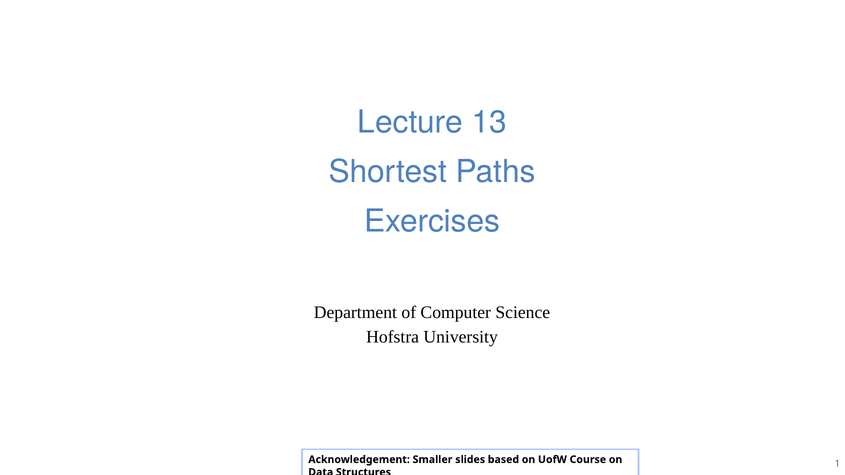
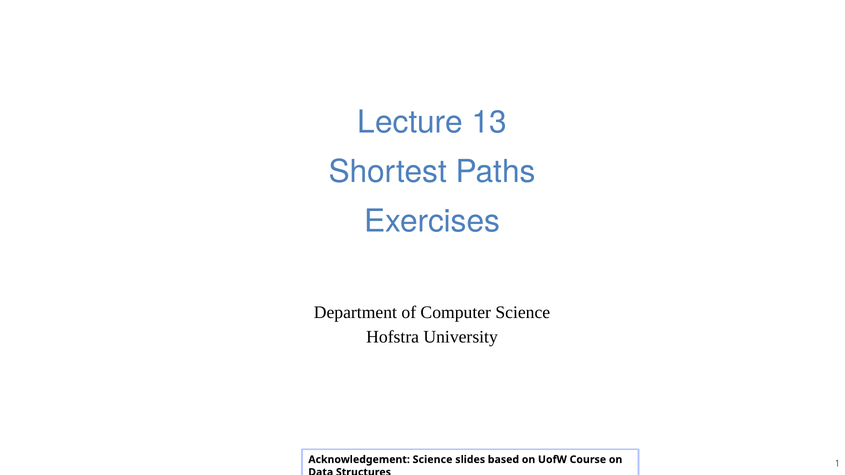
Acknowledgement Smaller: Smaller -> Science (433, 460)
